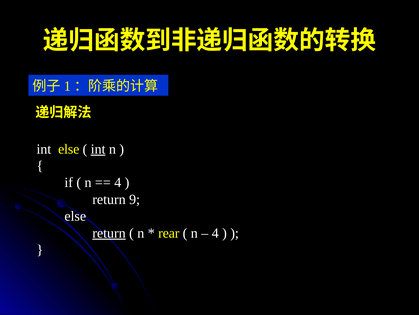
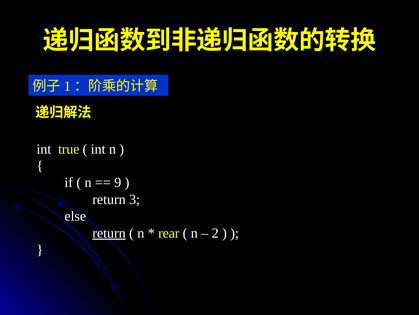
int else: else -> true (69, 149)
int underline: present -> none (98, 149)
4: 4 -> 9 (118, 182)
9: 9 -> 3 (135, 199)
4: 4 -> 2 (215, 233)
